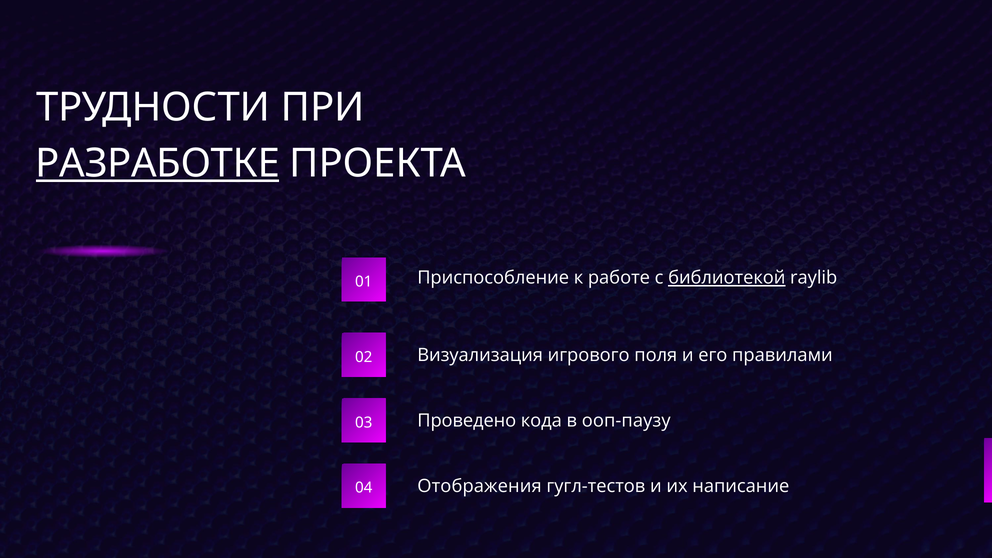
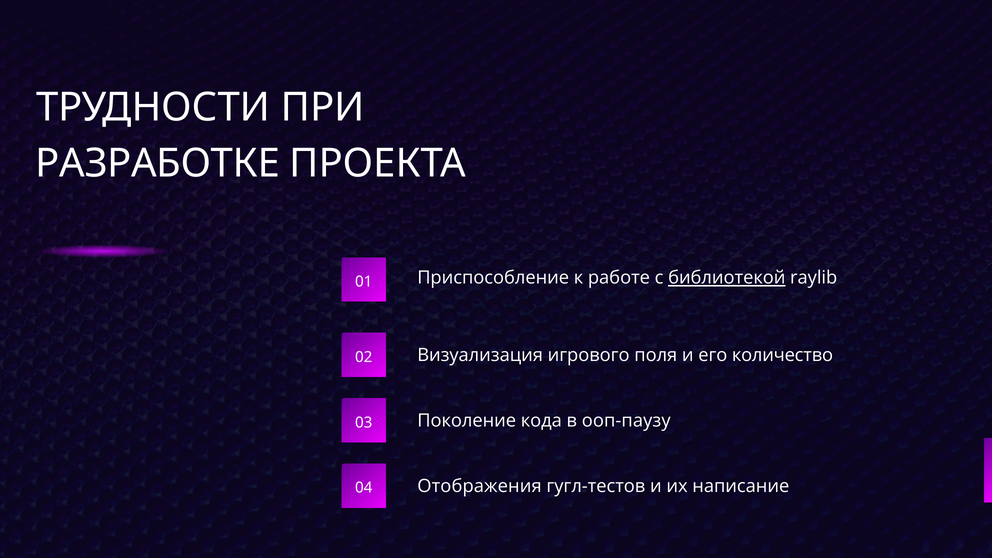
РАЗРАБОТКЕ underline: present -> none (158, 163)
правилами: правилами -> количество (783, 355)
Проведено: Проведено -> Поколение (467, 421)
